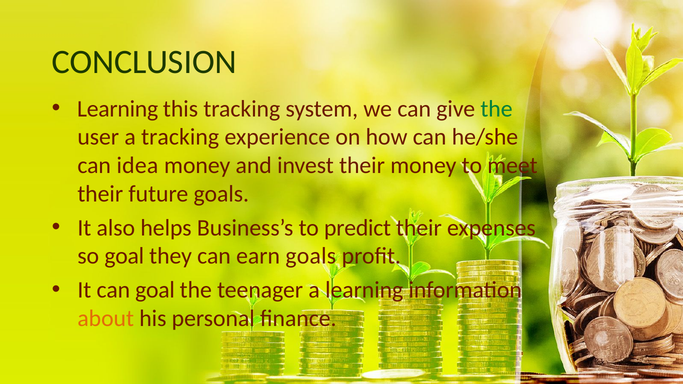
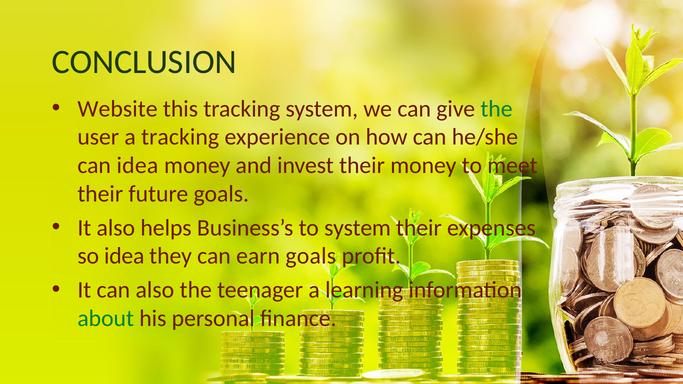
Learning: Learning -> Website (117, 109)
to predict: predict -> system (358, 228)
so goal: goal -> idea (124, 256)
can goal: goal -> also (155, 290)
about colour: orange -> green (106, 319)
